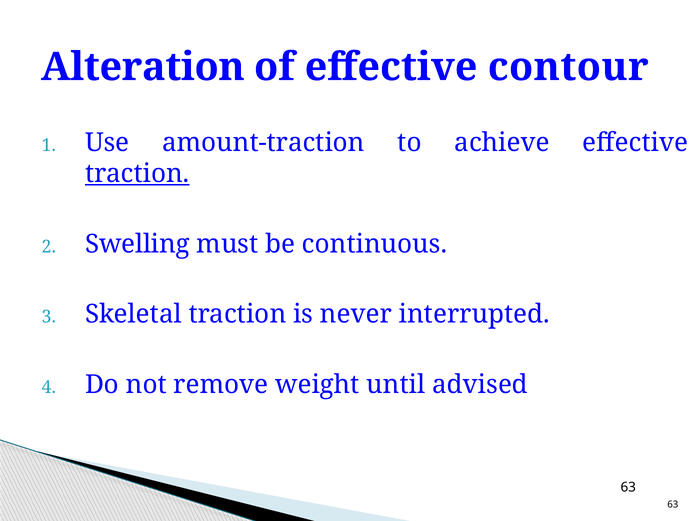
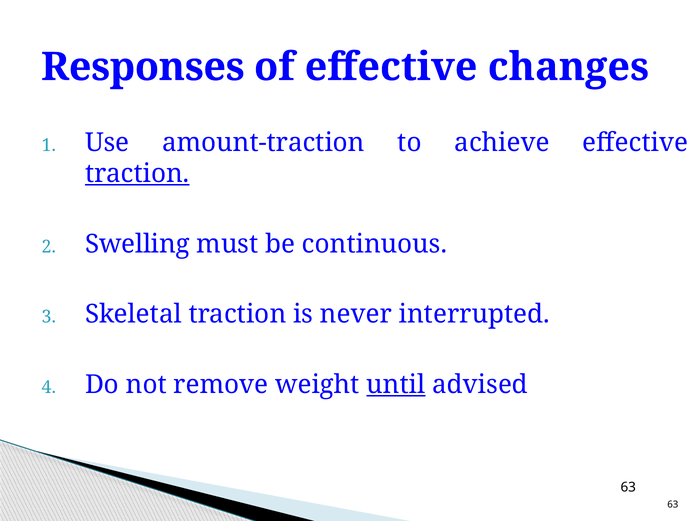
Alteration: Alteration -> Responses (143, 67)
contour: contour -> changes (568, 67)
until underline: none -> present (396, 385)
